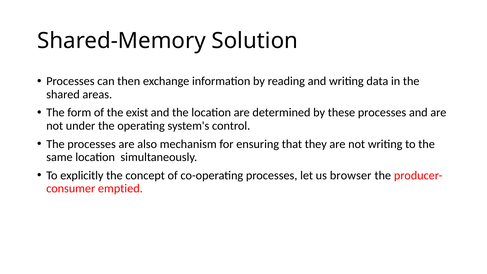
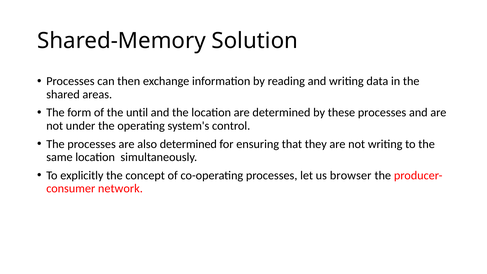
exist: exist -> until (137, 113)
also mechanism: mechanism -> determined (188, 144)
emptied: emptied -> network (120, 188)
